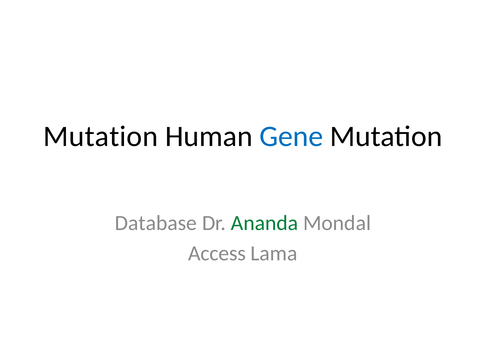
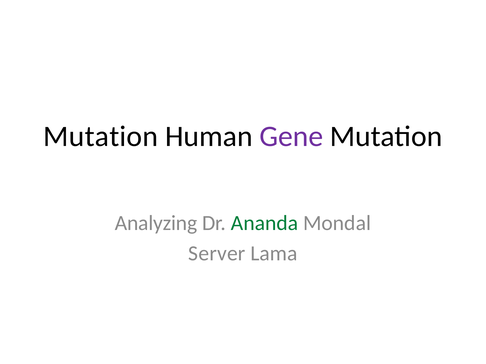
Gene colour: blue -> purple (291, 137)
Database: Database -> Analyzing (156, 223)
Access: Access -> Server (217, 254)
